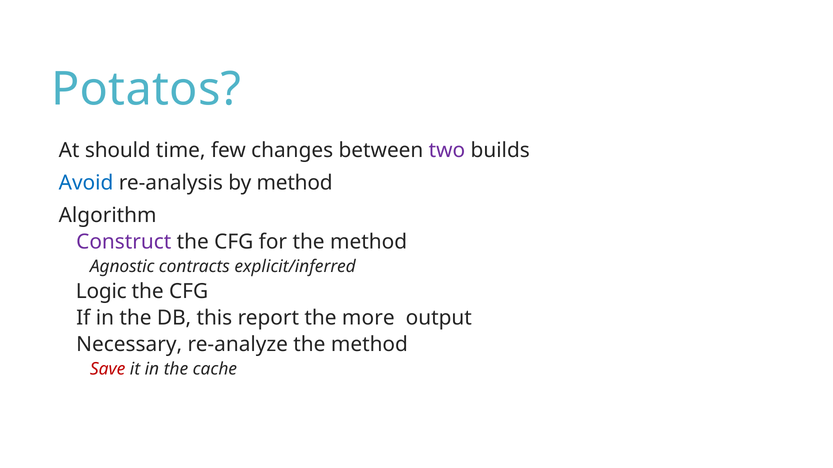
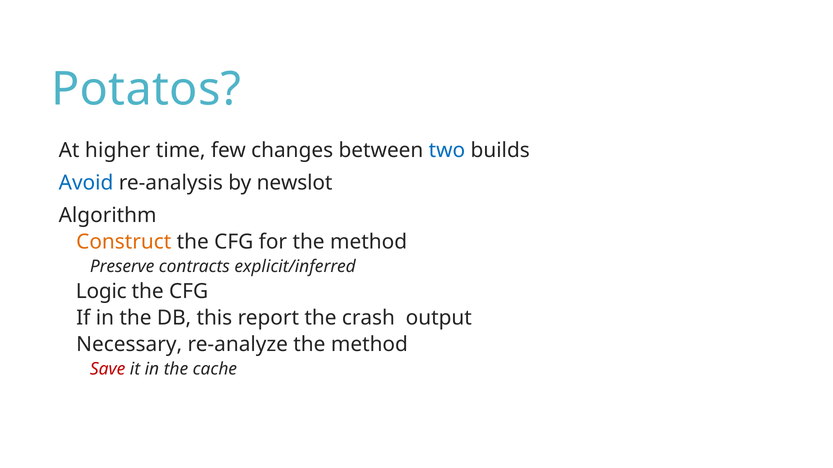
should: should -> higher (118, 151)
two colour: purple -> blue (447, 151)
by method: method -> newslot (295, 183)
Construct colour: purple -> orange (124, 242)
Agnostic: Agnostic -> Preserve (122, 267)
more: more -> crash (368, 318)
